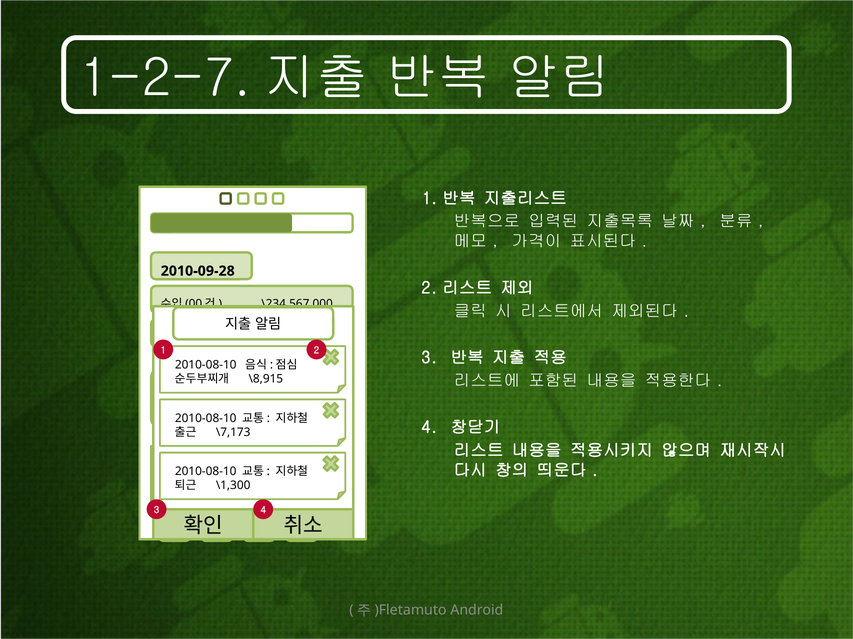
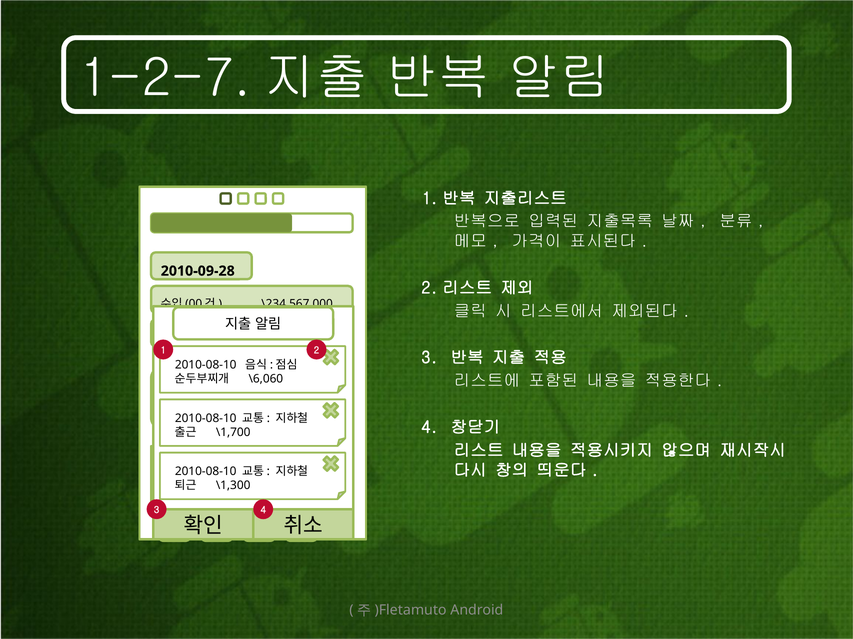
\8,915: \8,915 -> \6,060 (266, 380)
\7,173: \7,173 -> \1,700 (233, 433)
